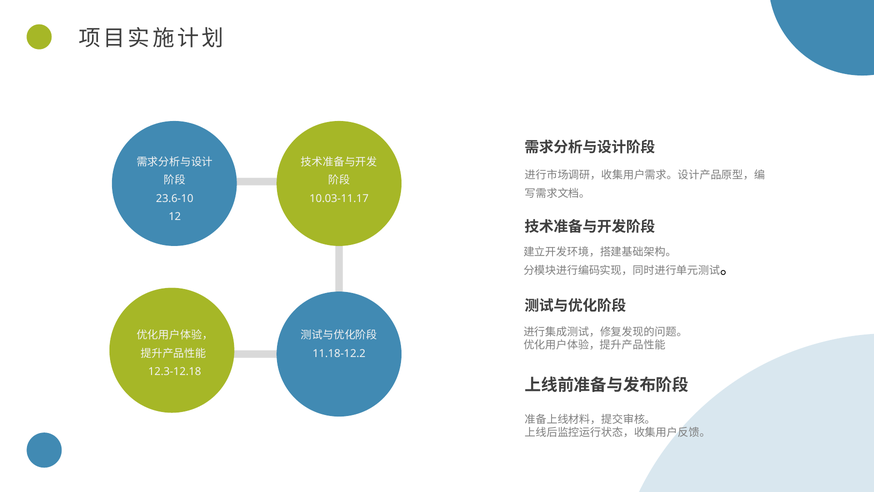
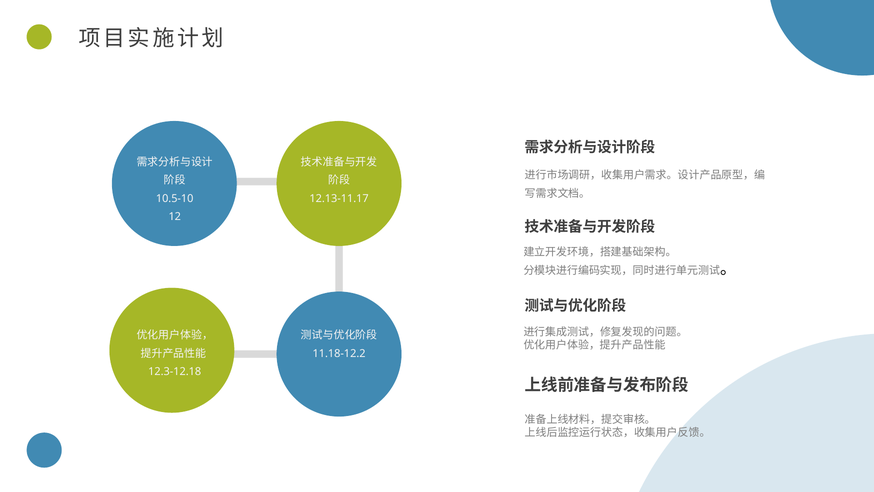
23.6-10: 23.6-10 -> 10.5-10 (175, 198)
10.03-11.17: 10.03-11.17 -> 12.13-11.17 (339, 198)
